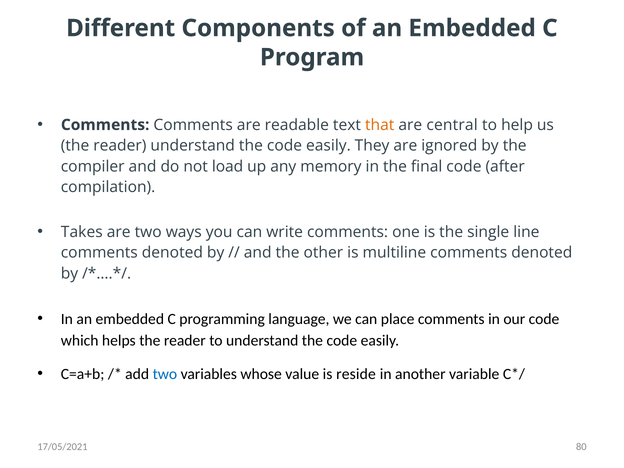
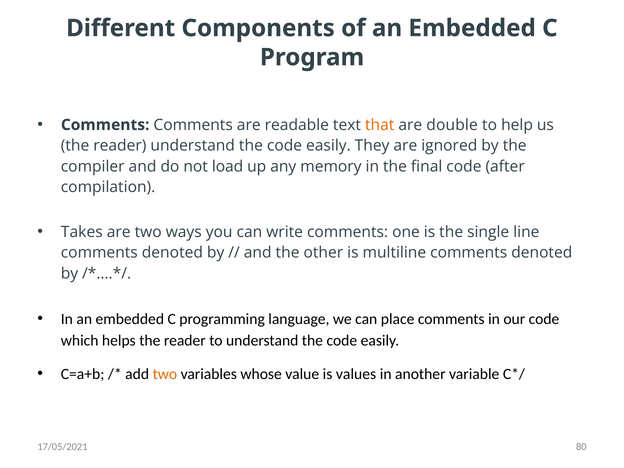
central: central -> double (452, 125)
two colour: blue -> orange (165, 374)
reside: reside -> values (356, 374)
